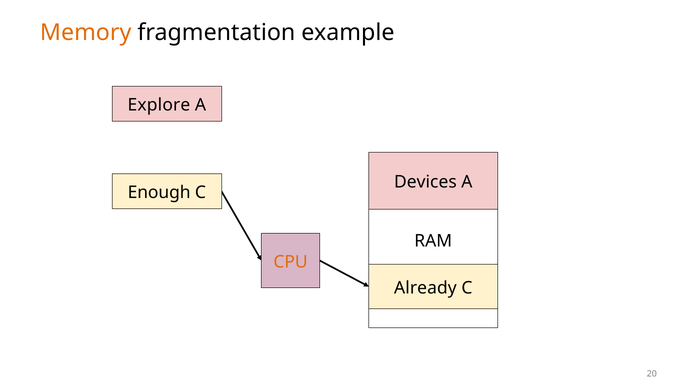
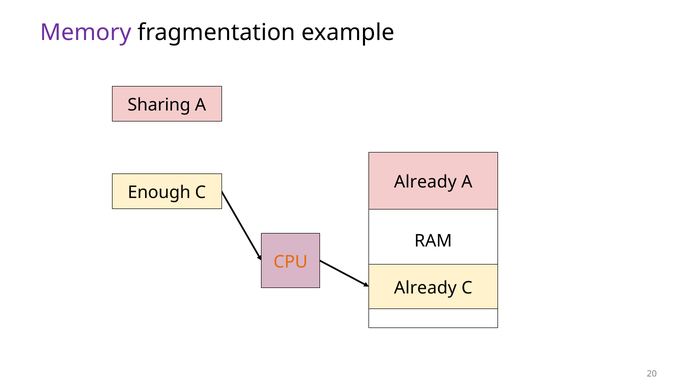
Memory colour: orange -> purple (86, 33)
Explore: Explore -> Sharing (159, 105)
Devices: Devices -> Already (425, 182)
